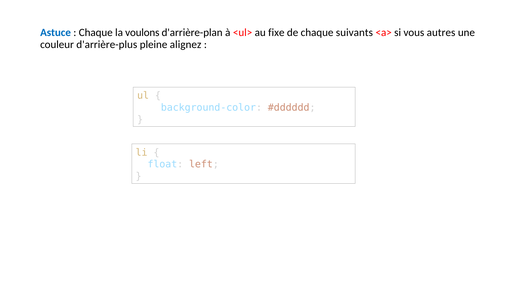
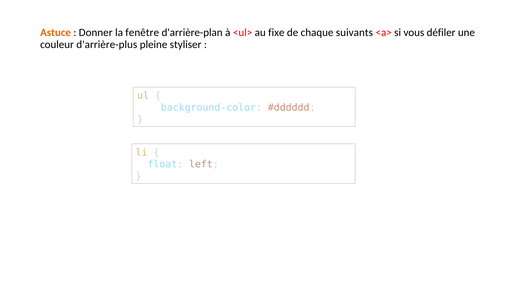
Astuce colour: blue -> orange (56, 32)
Chaque: Chaque -> Donner (96, 32)
voulons: voulons -> fenêtre (142, 32)
autres: autres -> défiler (441, 32)
alignez: alignez -> styliser (186, 44)
